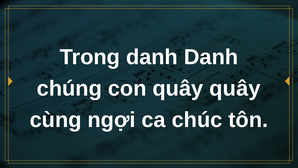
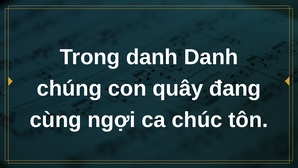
quây quây: quây -> đang (235, 88)
